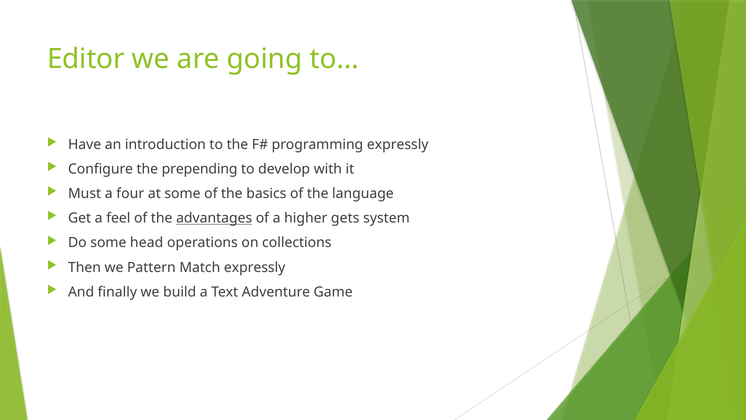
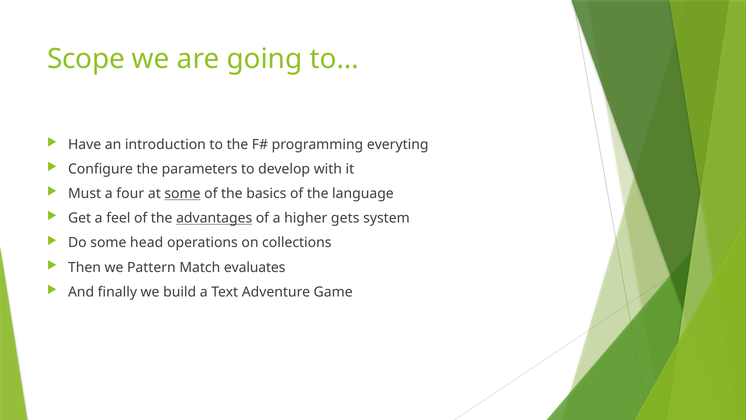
Editor: Editor -> Scope (86, 59)
programming expressly: expressly -> everyting (398, 144)
prepending: prepending -> parameters (200, 169)
some underline: none -> present (182, 193)
Match expressly: expressly -> evaluates (255, 267)
